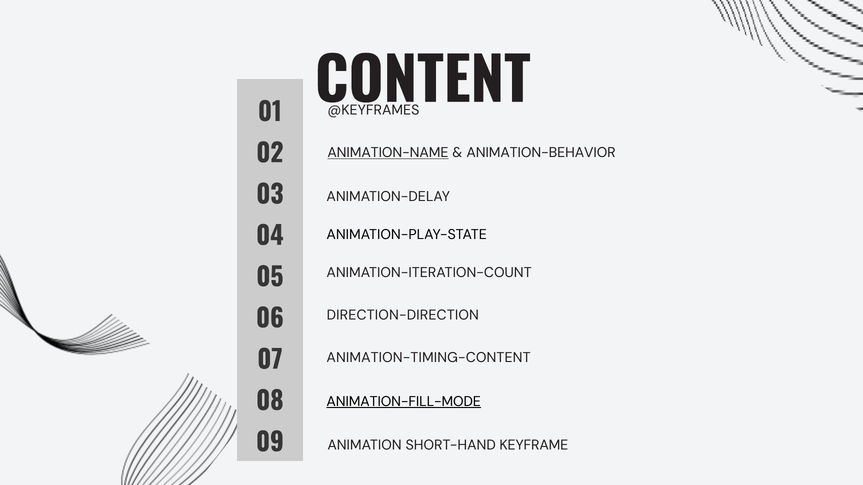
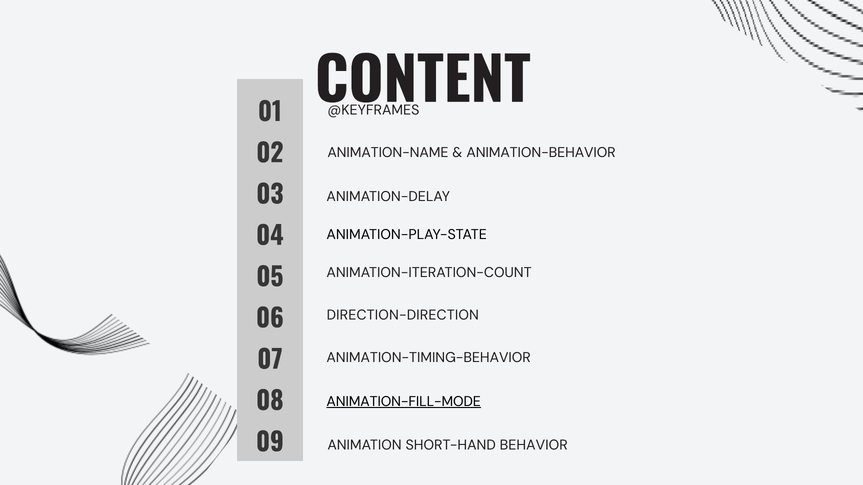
ANIMATION-NAME underline: present -> none (388, 153)
ANIMATION-TIMING-CONTENT: ANIMATION-TIMING-CONTENT -> ANIMATION-TIMING-BEHAVIOR (429, 358)
KEYFRAME: KEYFRAME -> BEHAVIOR (534, 446)
